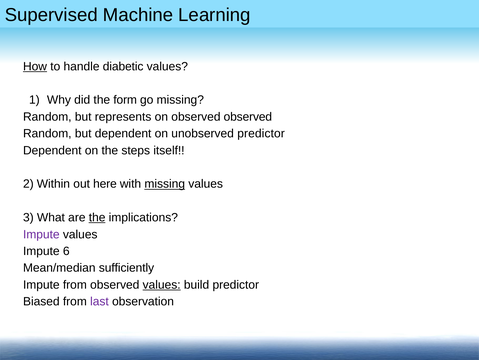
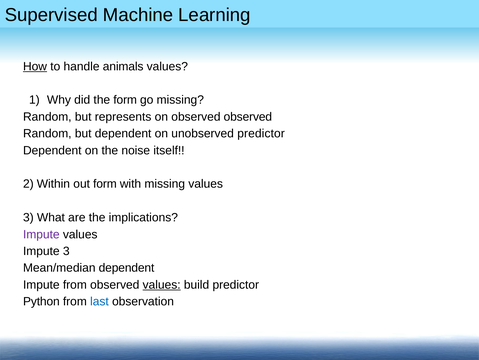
diabetic: diabetic -> animals (123, 66)
steps: steps -> noise (136, 150)
out here: here -> form (105, 184)
missing underline: present -> none (165, 184)
the underline: present -> none (97, 217)
Impute 6: 6 -> 3 (66, 251)
Mean/median sufficiently: sufficiently -> dependent (127, 267)
Biased: Biased -> Python (41, 301)
last colour: purple -> blue (99, 301)
